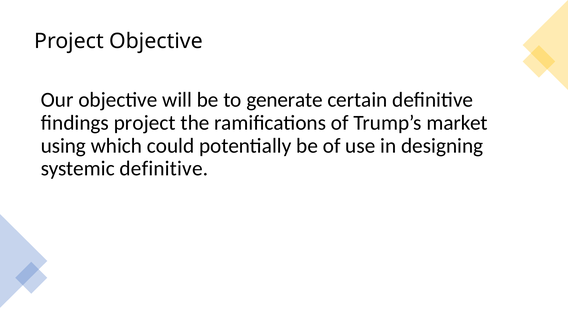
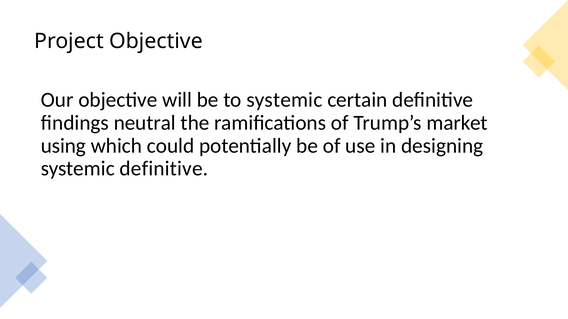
to generate: generate -> systemic (284, 100)
findings project: project -> neutral (145, 123)
